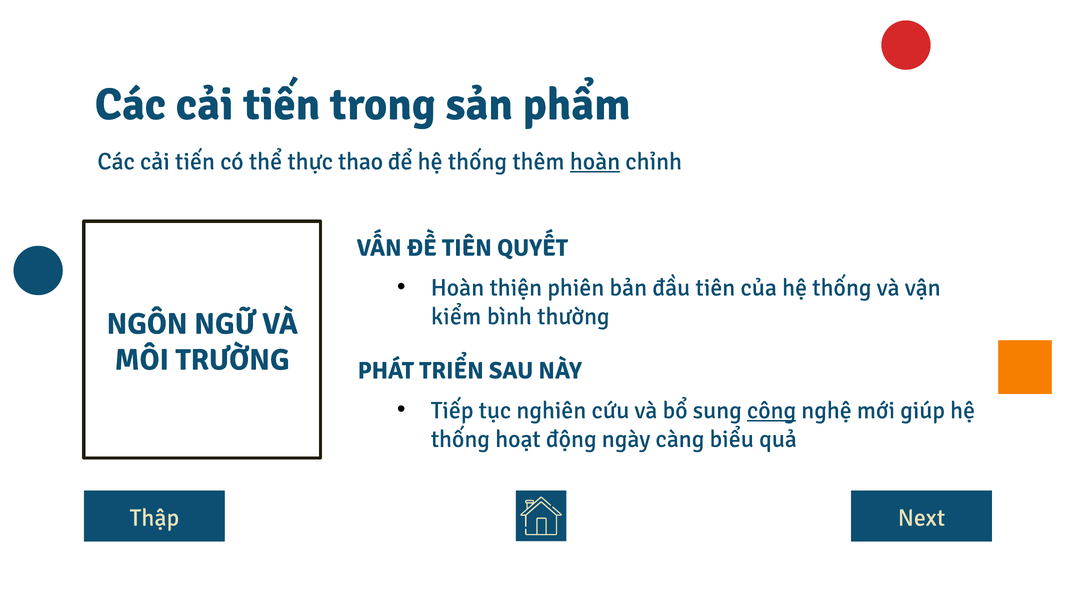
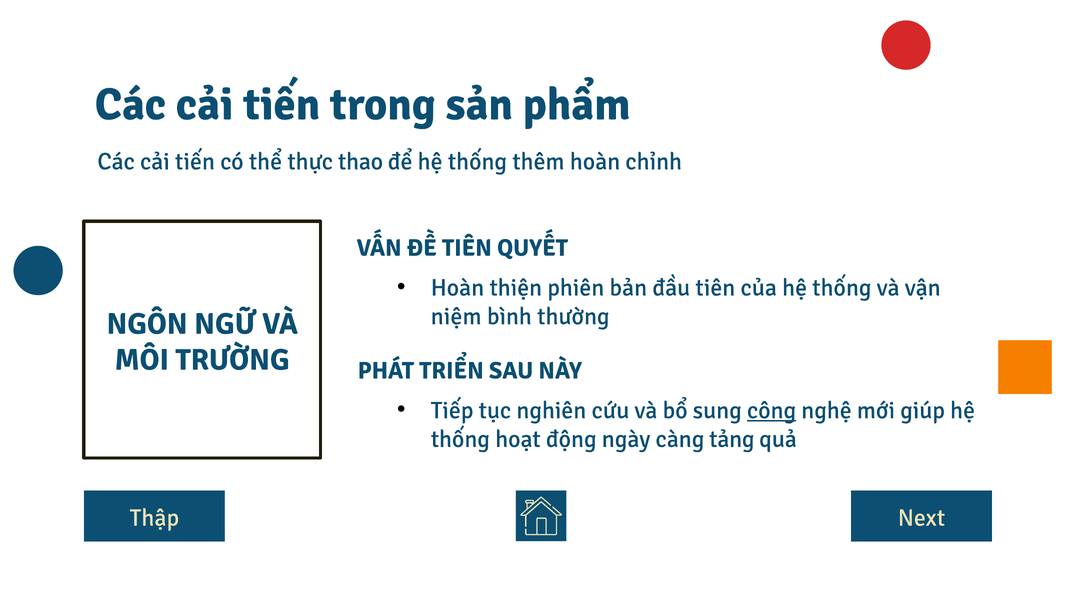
hoàn underline: present -> none (595, 161)
kiểm: kiểm -> niệm (456, 316)
biểu: biểu -> tảng (732, 439)
